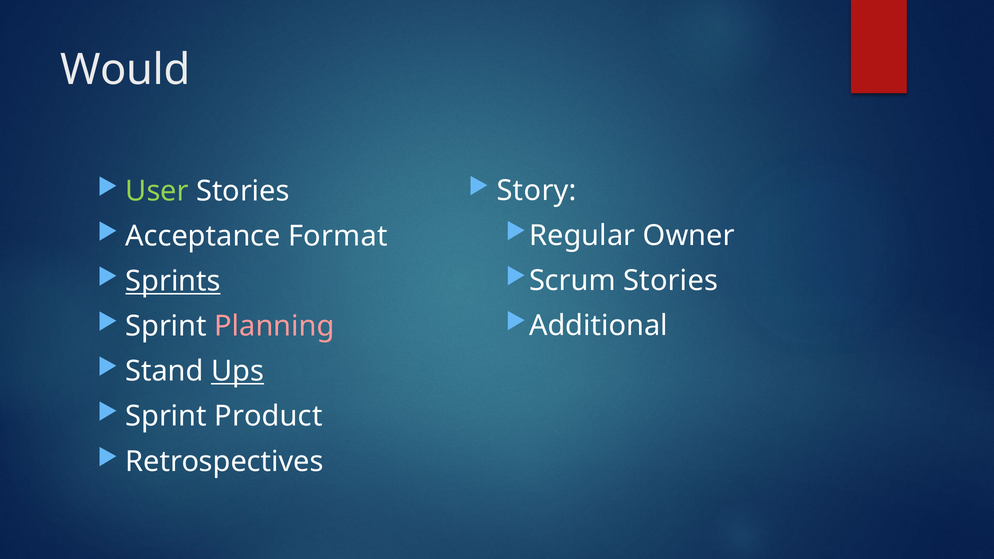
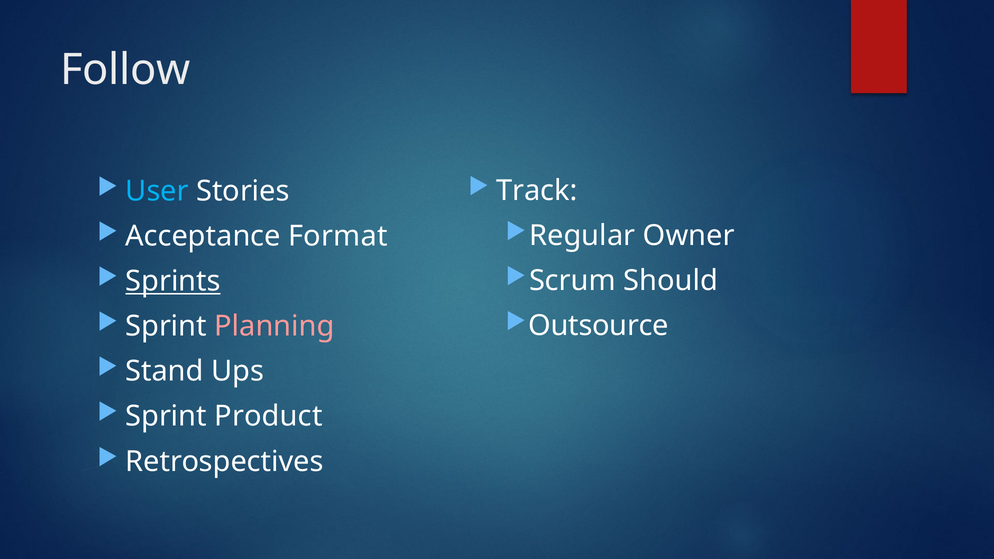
Would: Would -> Follow (125, 70)
Story: Story -> Track (537, 191)
User colour: light green -> light blue (157, 191)
Scrum Stories: Stories -> Should (671, 281)
Additional: Additional -> Outsource (599, 326)
Ups underline: present -> none (238, 371)
